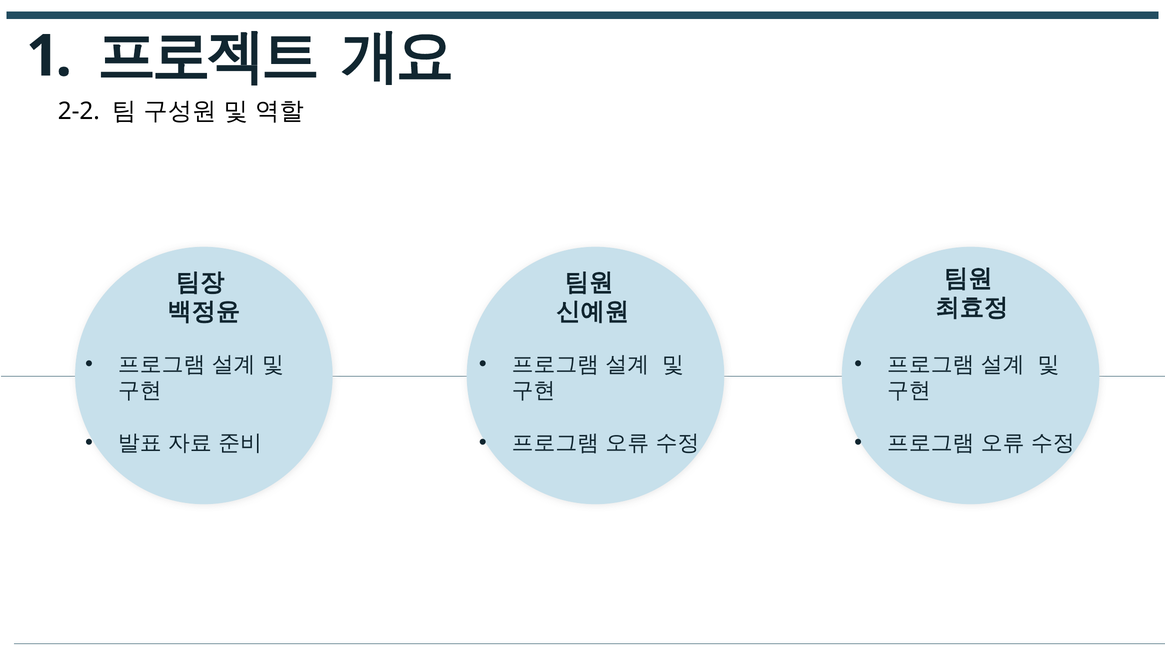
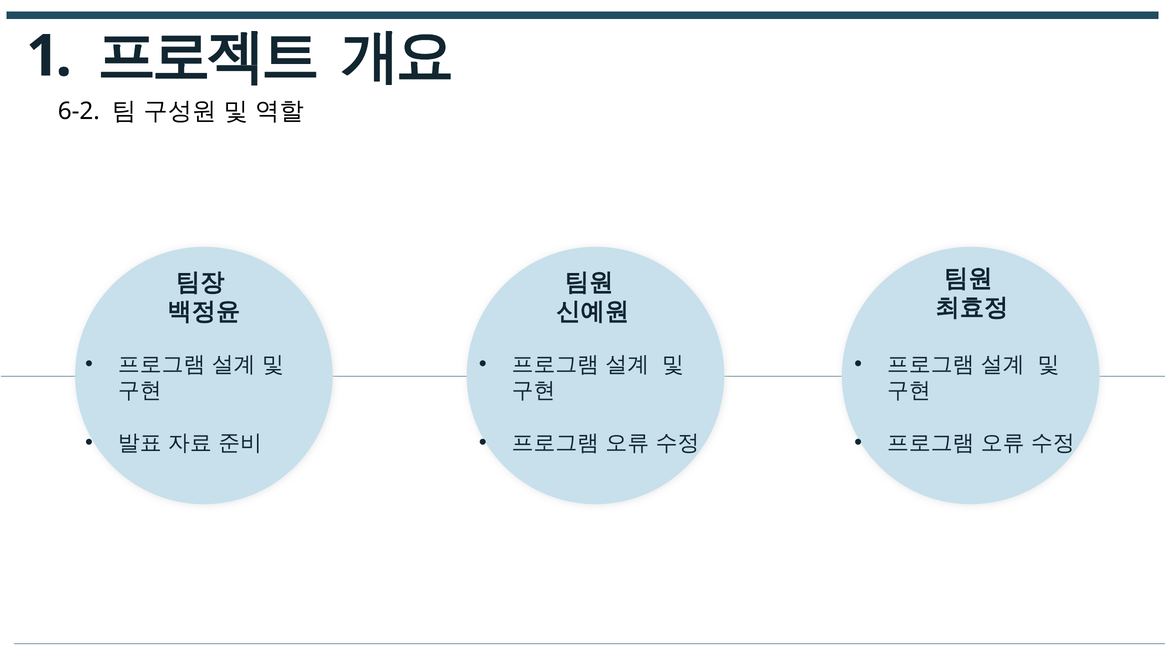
2-2: 2-2 -> 6-2 (79, 111)
